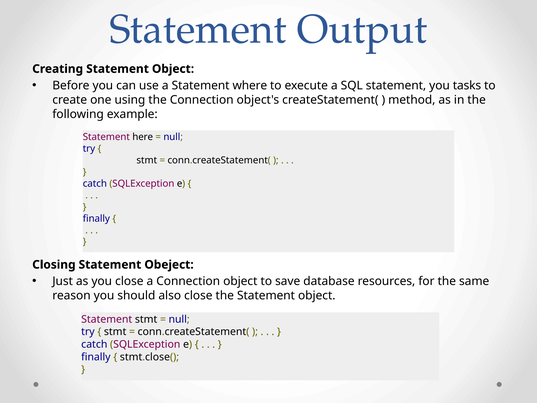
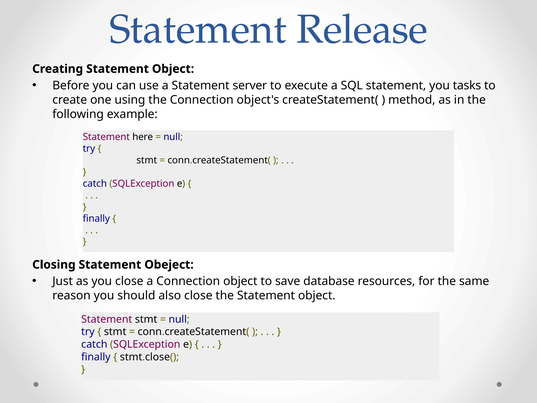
Output: Output -> Release (362, 30)
where: where -> server (250, 86)
